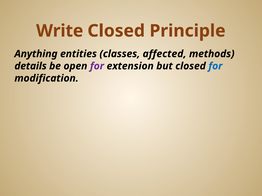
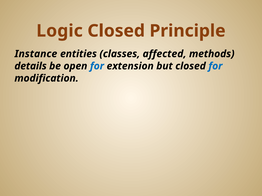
Write: Write -> Logic (60, 31)
Anything: Anything -> Instance (36, 54)
for colour: purple -> blue (97, 66)
